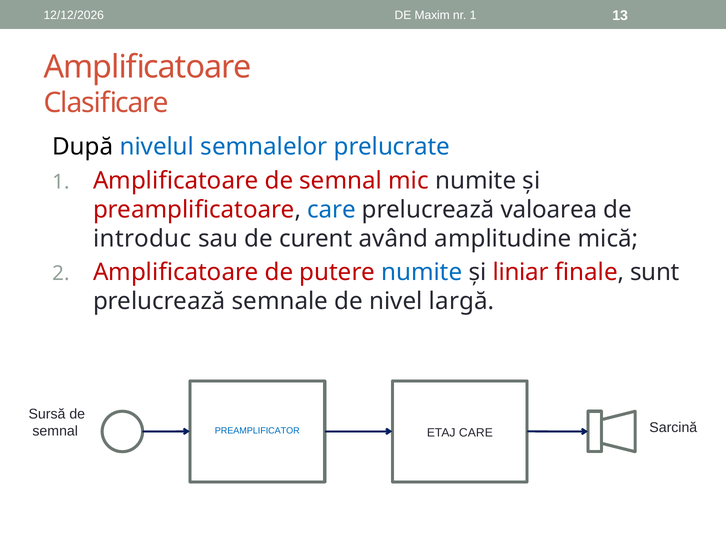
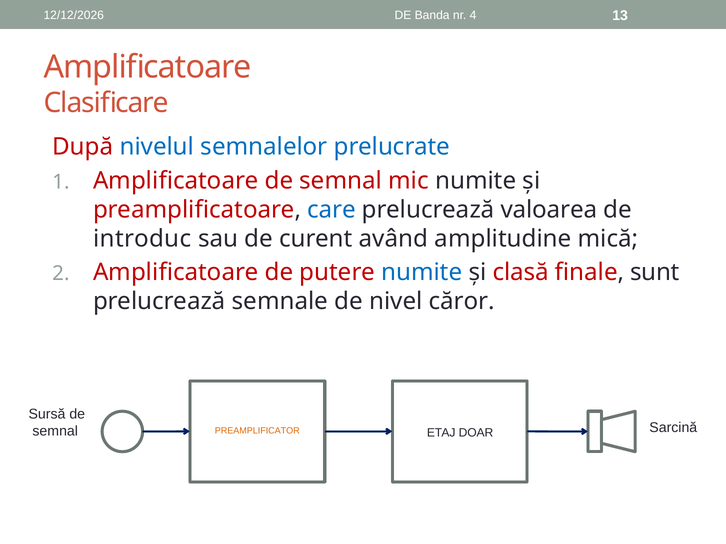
Maxim: Maxim -> Banda (432, 15)
nr 1: 1 -> 4 (473, 15)
După colour: black -> red (83, 147)
liniar: liniar -> clasă (521, 273)
largă: largă -> căror (462, 302)
PREAMPLIFICATOR colour: blue -> orange (257, 431)
ETAJ CARE: CARE -> DOAR (476, 433)
